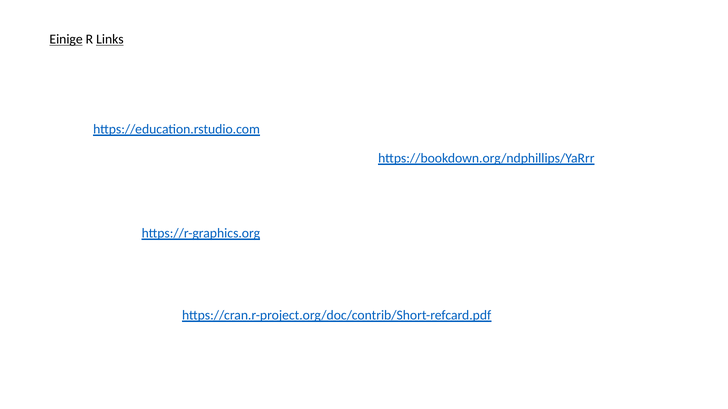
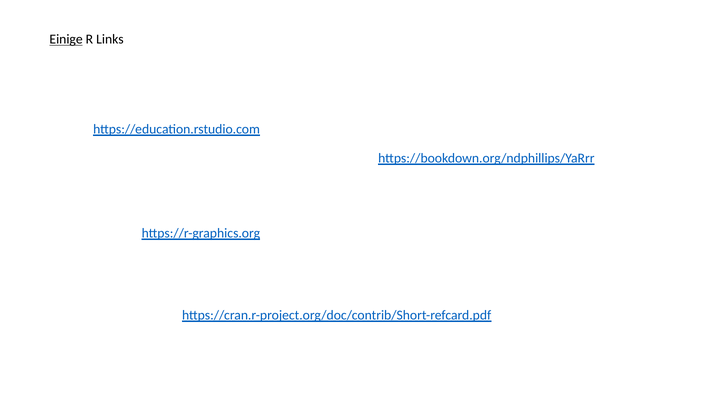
Links underline: present -> none (110, 39)
